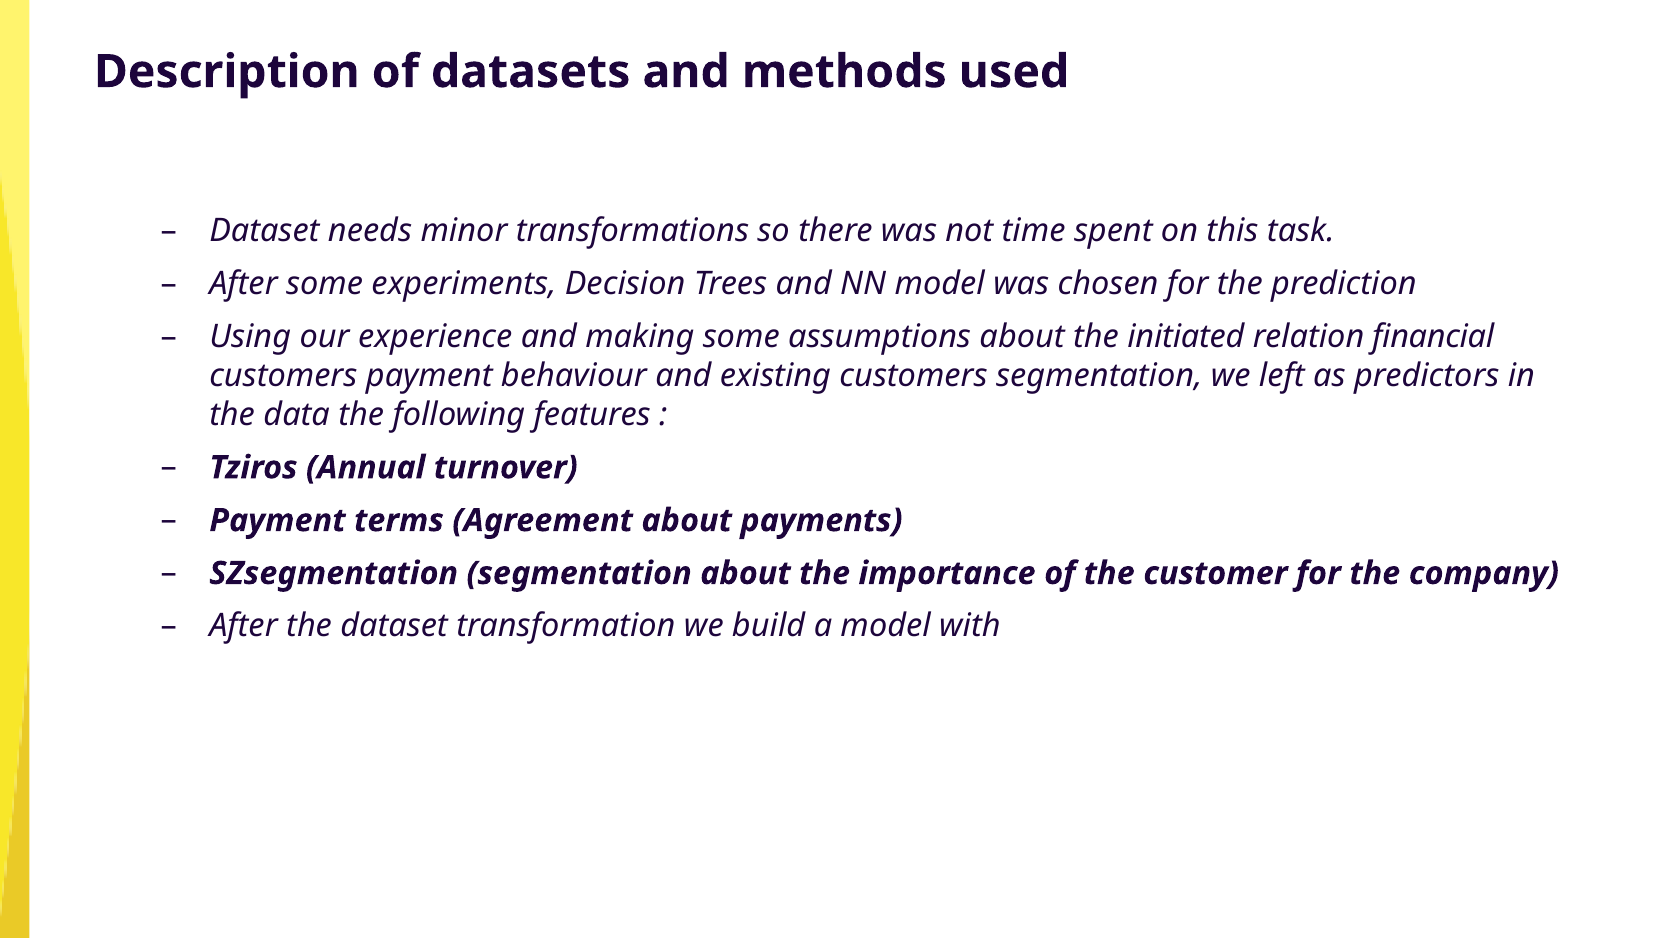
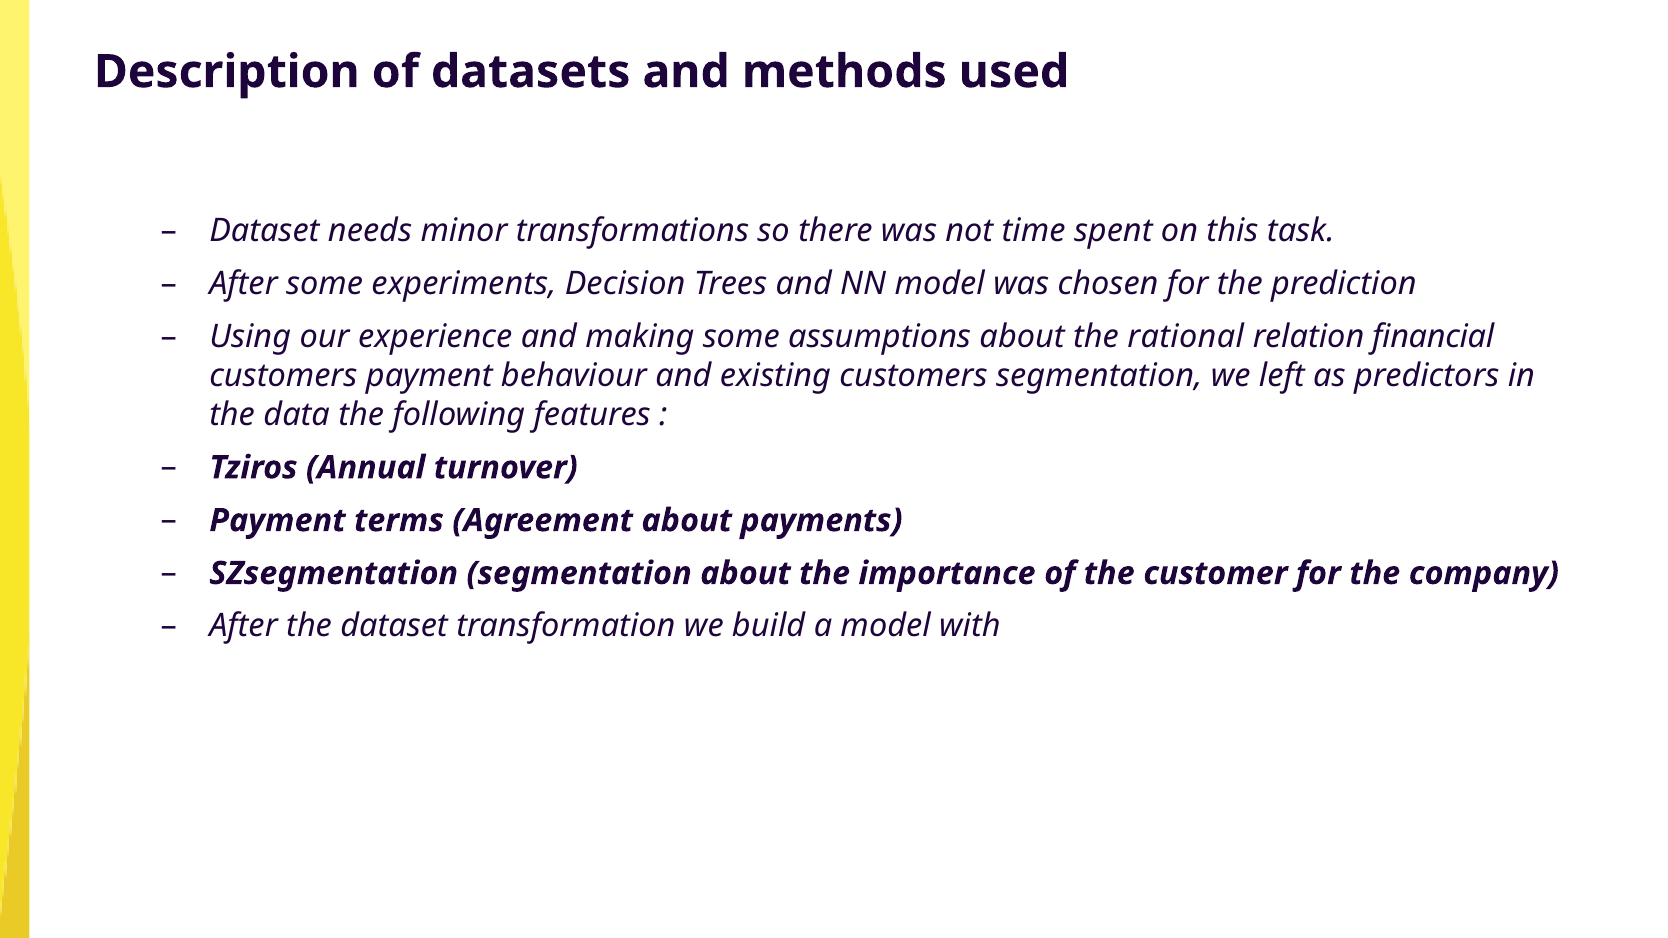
initiated: initiated -> rational (1186, 337)
